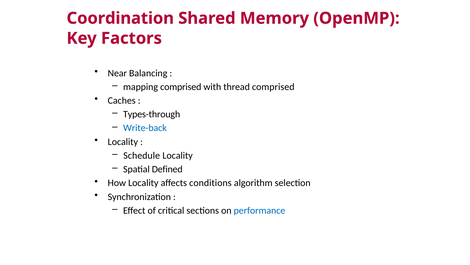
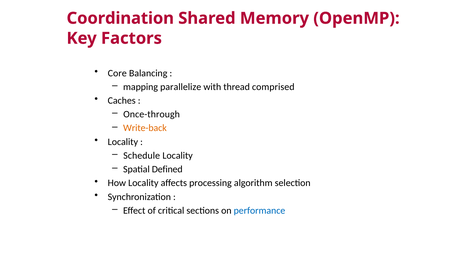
Near: Near -> Core (117, 73)
mapping comprised: comprised -> parallelize (181, 87)
Types-through: Types-through -> Once-through (152, 114)
Write-back colour: blue -> orange (145, 128)
conditions: conditions -> processing (210, 183)
